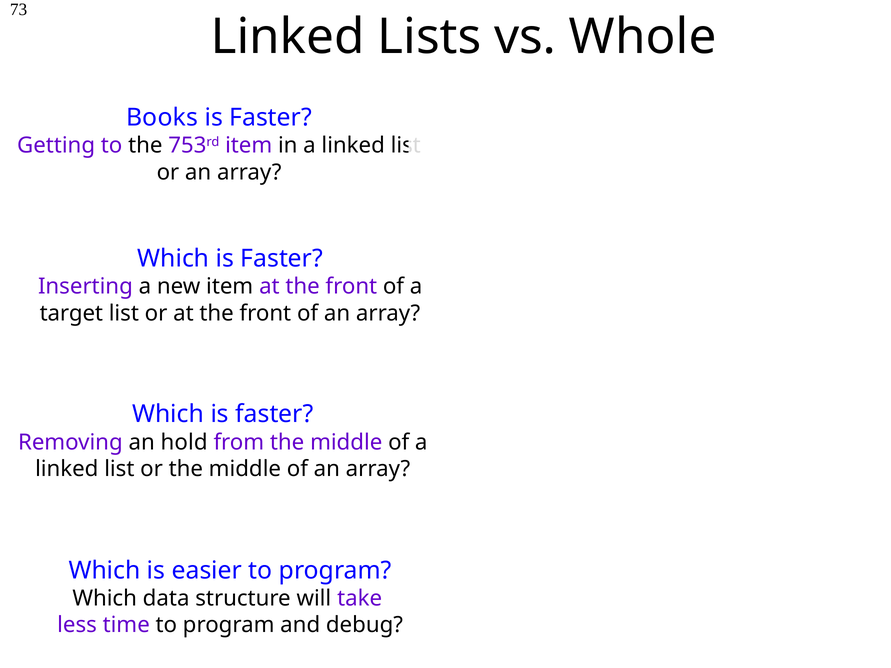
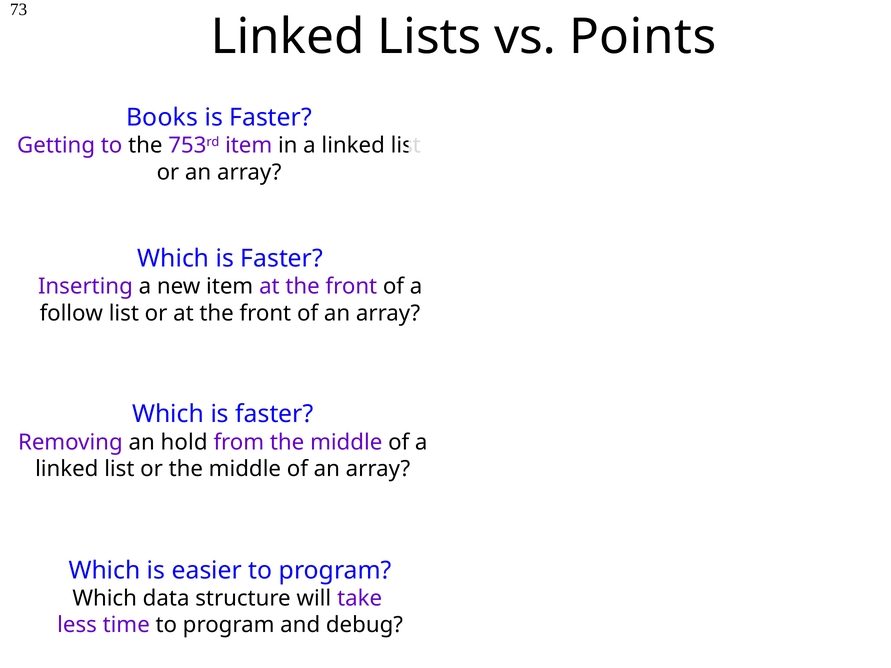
Whole: Whole -> Points (643, 37)
target: target -> follow (71, 313)
